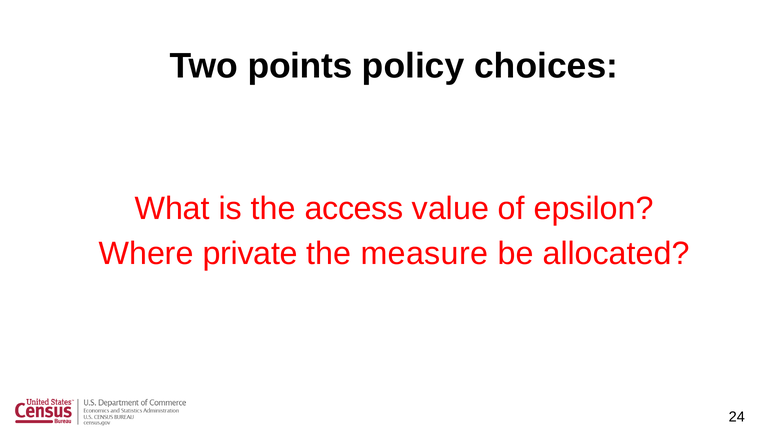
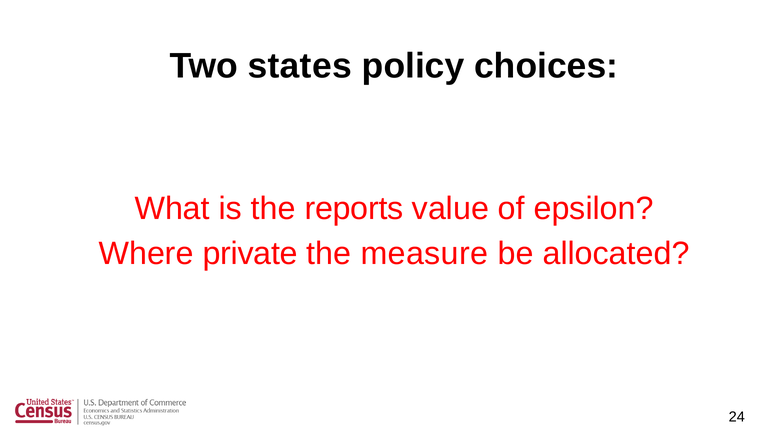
points: points -> states (300, 66)
access: access -> reports (354, 208)
